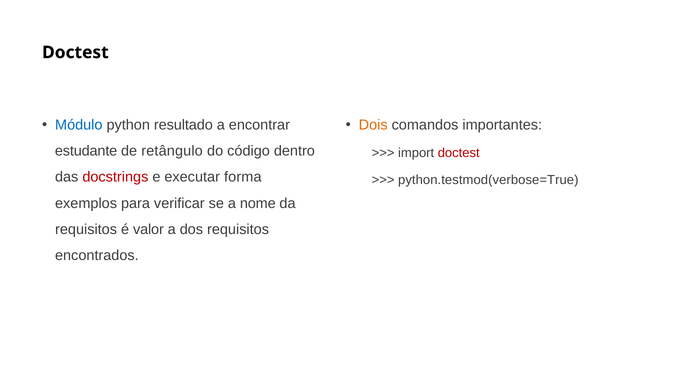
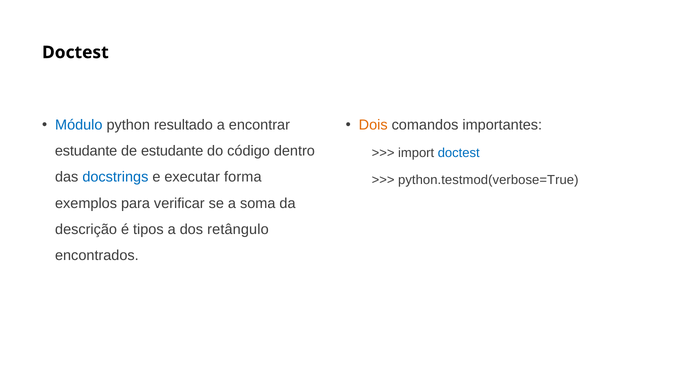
de retângulo: retângulo -> estudante (172, 151)
doctest colour: red -> blue (459, 153)
docstrings colour: red -> blue (115, 177)
nome: nome -> soma (258, 203)
requisitos: requisitos -> descrição (86, 229)
valor: valor -> tipos (148, 229)
dos requisitos: requisitos -> retângulo (238, 229)
